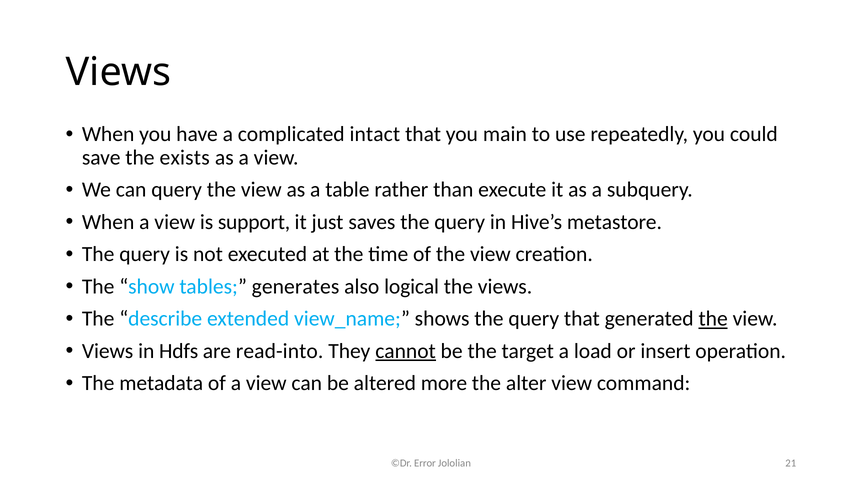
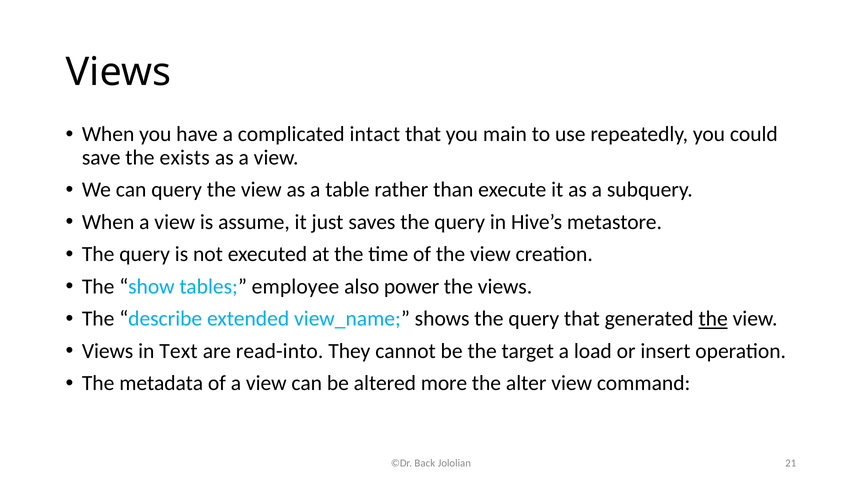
support: support -> assume (254, 222)
generates: generates -> employee (296, 287)
logical: logical -> power (412, 287)
Hdfs: Hdfs -> Text (178, 351)
cannot underline: present -> none (406, 351)
Error: Error -> Back (425, 463)
